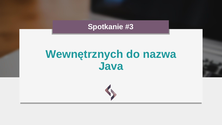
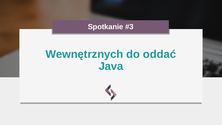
nazwa: nazwa -> oddać (160, 54)
